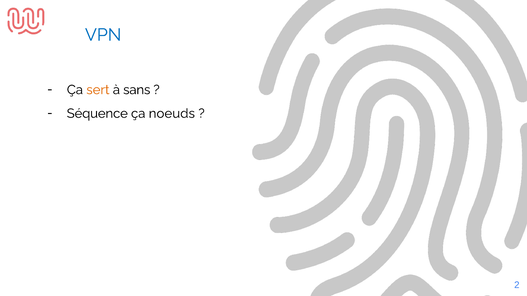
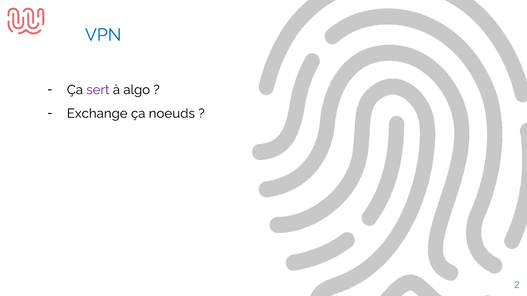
sert colour: orange -> purple (98, 90)
sans: sans -> algo (137, 90)
Séquence: Séquence -> Exchange (97, 114)
